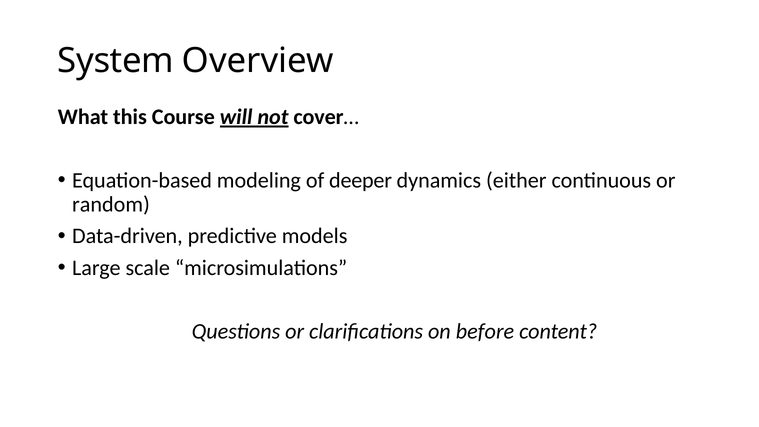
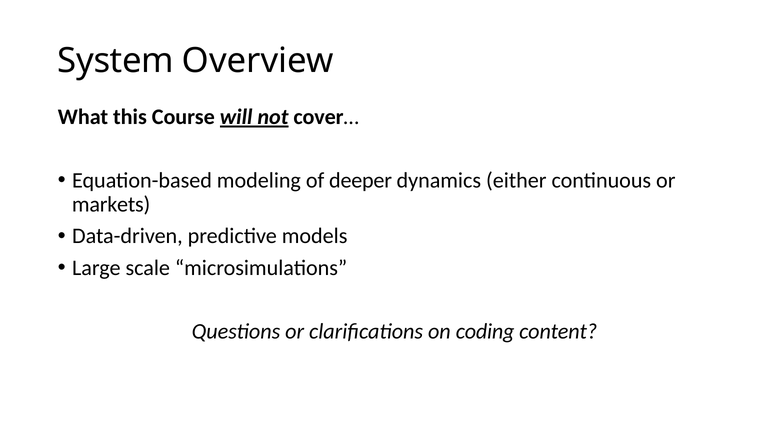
random: random -> markets (111, 204)
before: before -> coding (485, 331)
